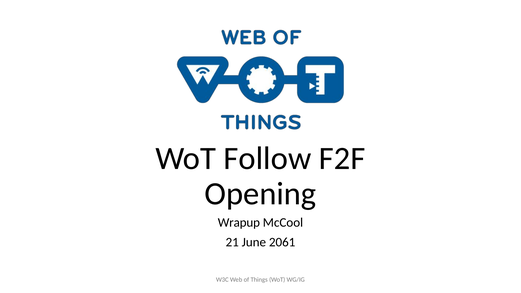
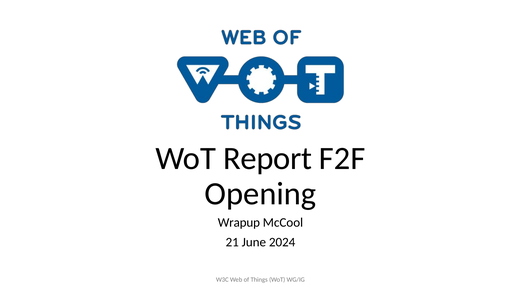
Follow: Follow -> Report (268, 158)
2061: 2061 -> 2024 (282, 242)
